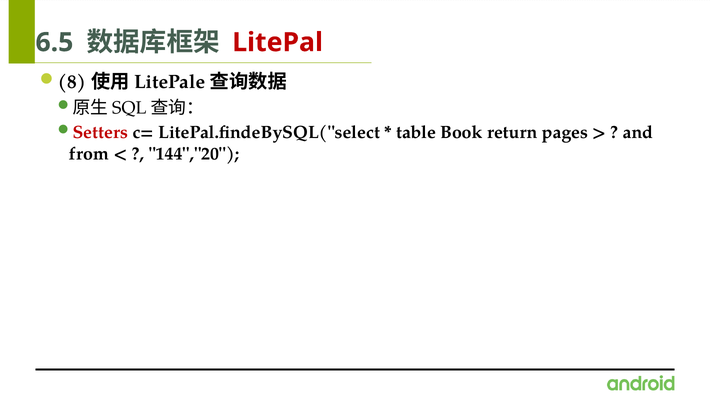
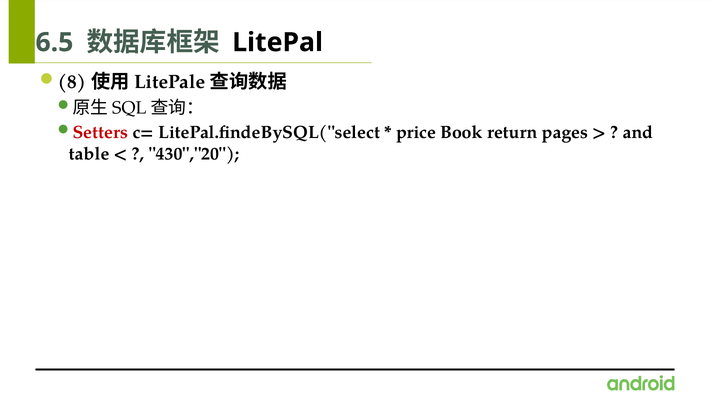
LitePal colour: red -> black (278, 42)
table: table -> price (416, 133)
from: from -> table (89, 154)
144","20: 144","20 -> 430","20 (194, 154)
